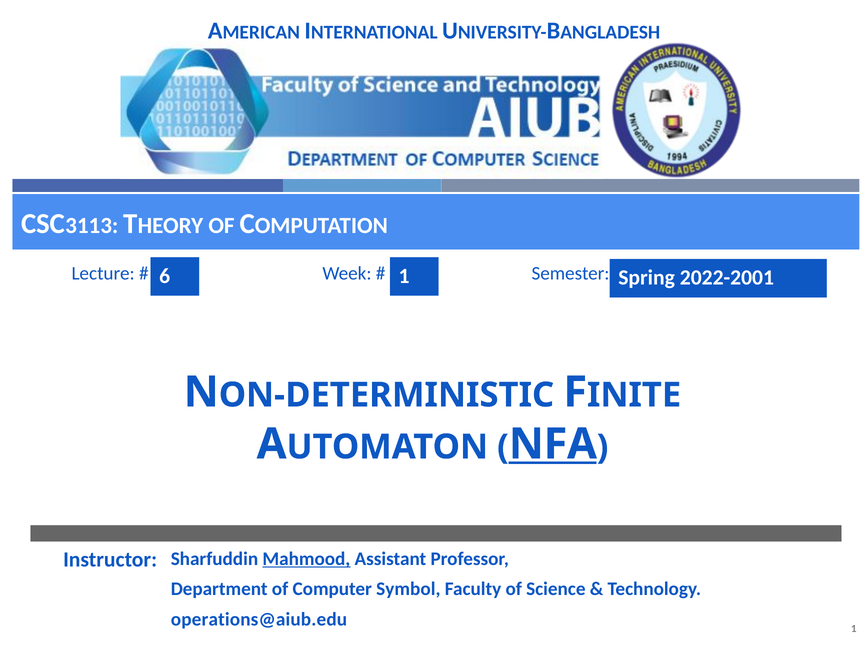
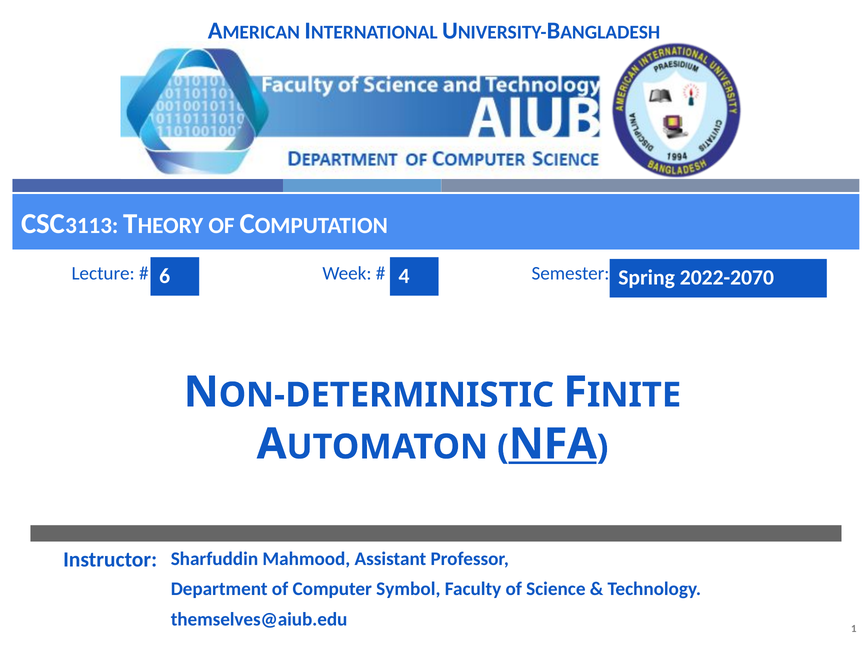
6 1: 1 -> 4 (404, 276)
2022-2001: 2022-2001 -> 2022-2070 (727, 278)
Mahmood underline: present -> none (306, 559)
operations@aiub.edu: operations@aiub.edu -> themselves@aiub.edu (259, 619)
